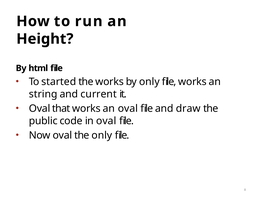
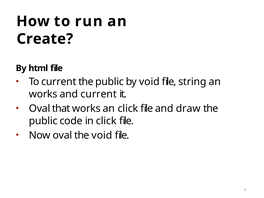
Height: Height -> Create (45, 39)
To started: started -> current (59, 82)
works: works -> public (110, 82)
by only: only -> void (149, 82)
file works: works -> string (192, 82)
string: string -> works (43, 94)
an oval: oval -> click (128, 109)
in oval: oval -> click (106, 121)
the only: only -> void (102, 135)
